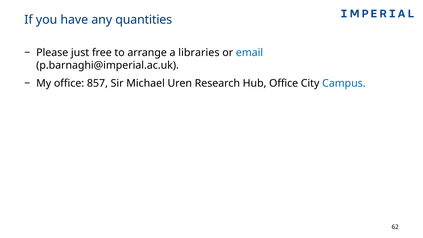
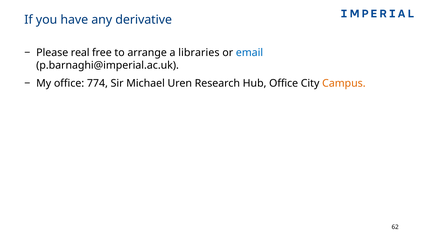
quantities: quantities -> derivative (144, 20)
just: just -> real (80, 53)
857: 857 -> 774 (97, 83)
Campus colour: blue -> orange (344, 83)
